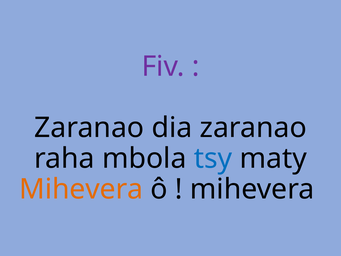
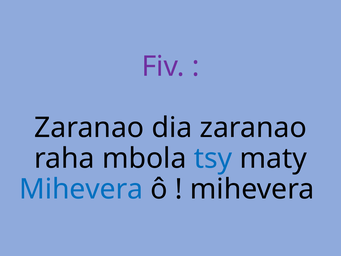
Mihevera colour: orange -> blue (81, 189)
